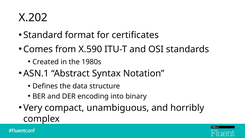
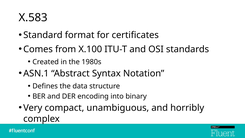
X.202: X.202 -> X.583 (33, 18)
X.590: X.590 -> X.100 (90, 49)
